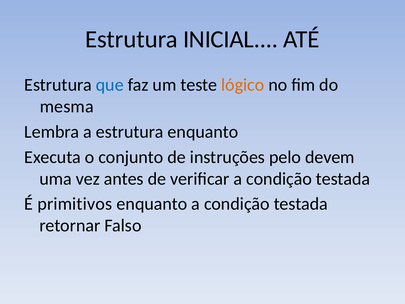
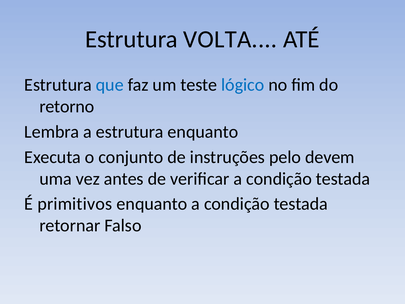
INICIAL: INICIAL -> VOLTA (230, 39)
lógico colour: orange -> blue (243, 85)
mesma: mesma -> retorno (67, 107)
